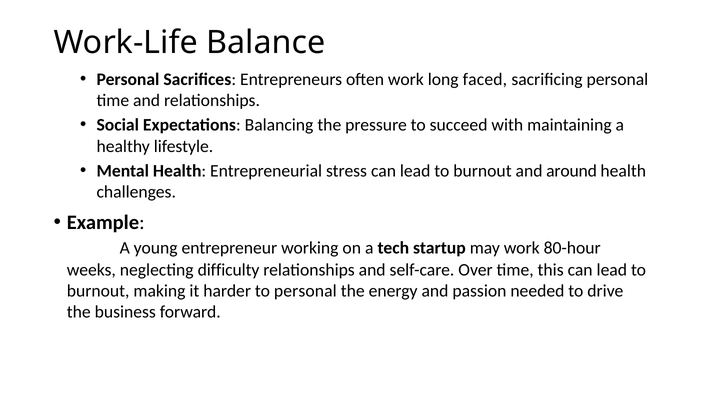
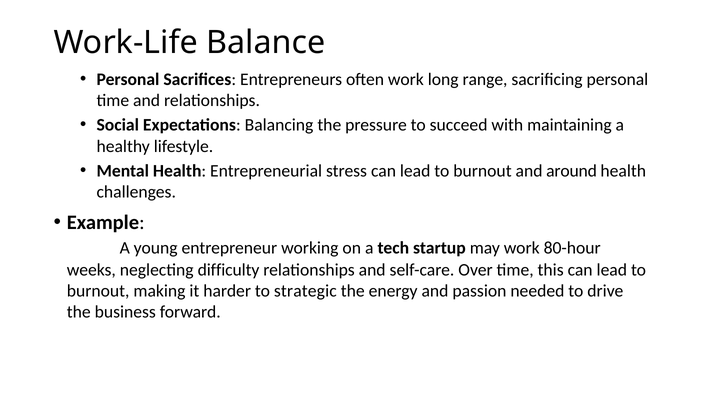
faced: faced -> range (485, 79)
to personal: personal -> strategic (305, 291)
